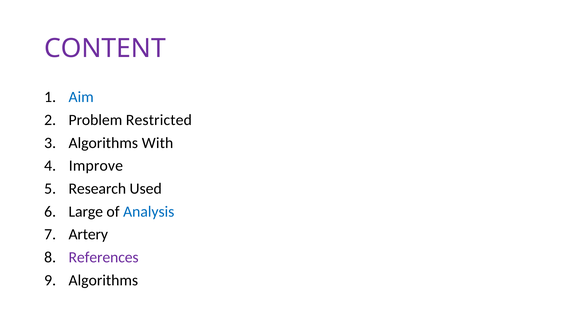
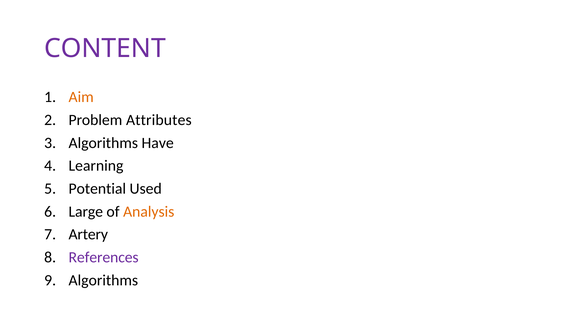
Aim colour: blue -> orange (81, 97)
Restricted: Restricted -> Attributes (159, 120)
With: With -> Have (158, 143)
Improve: Improve -> Learning (96, 166)
Research: Research -> Potential (97, 189)
Analysis colour: blue -> orange (149, 212)
